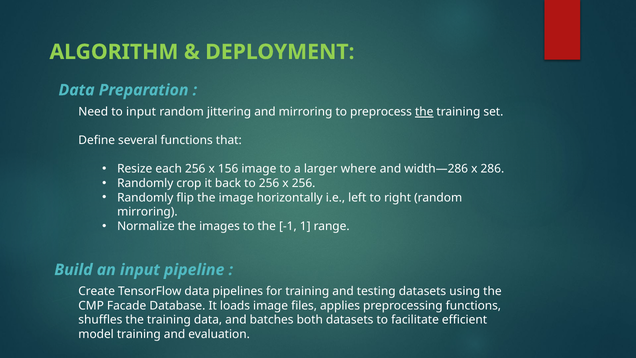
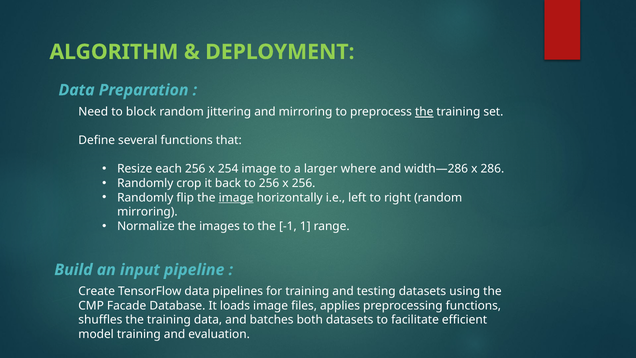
to input: input -> block (141, 112)
156: 156 -> 254 (228, 169)
image underline: none -> present (236, 198)
